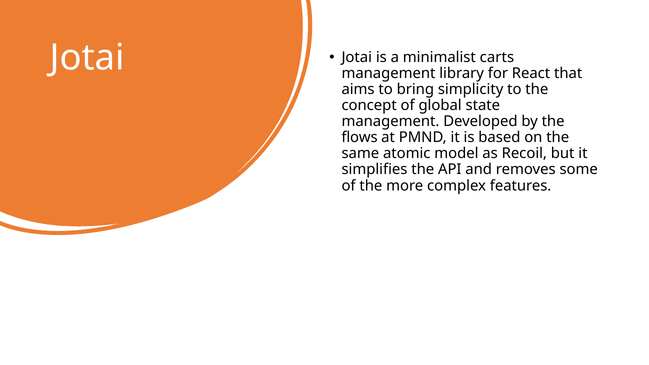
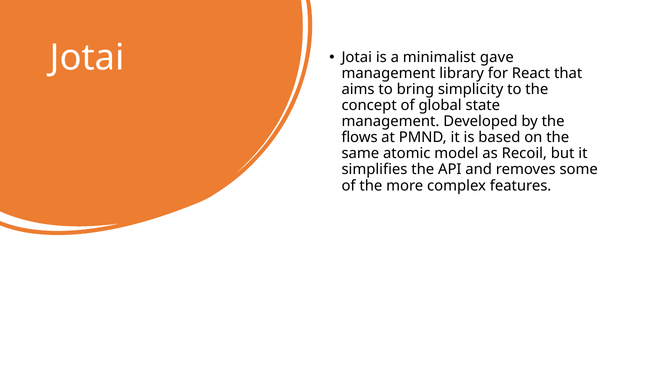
carts: carts -> gave (497, 57)
